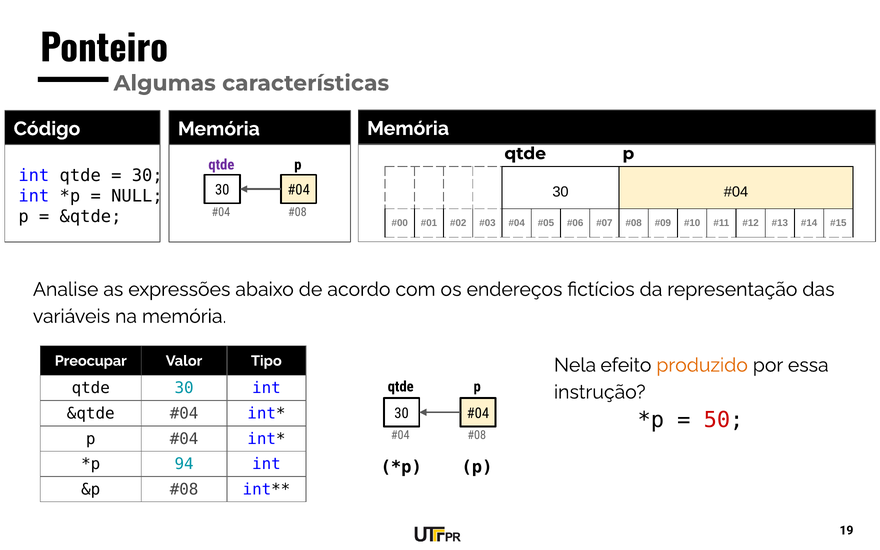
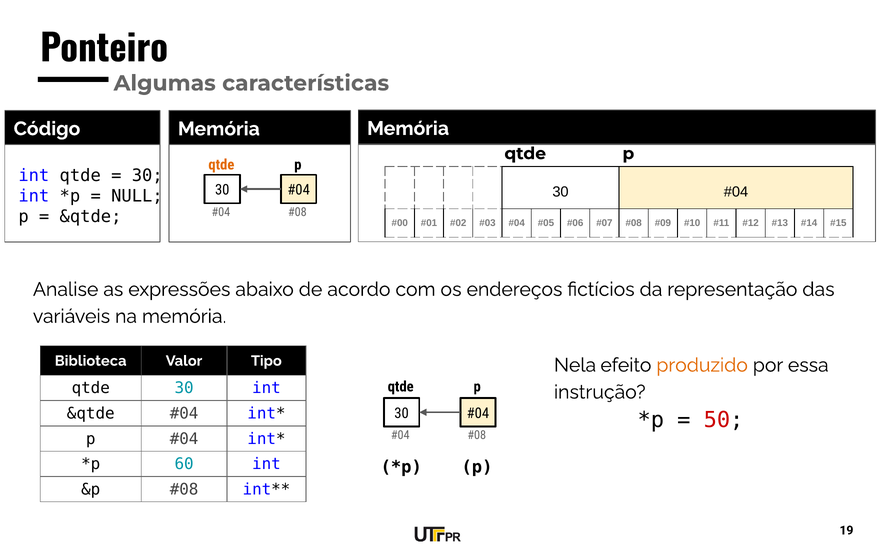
qtde colour: purple -> orange (221, 165)
Preocupar: Preocupar -> Biblioteca (91, 361)
94: 94 -> 60 (184, 464)
